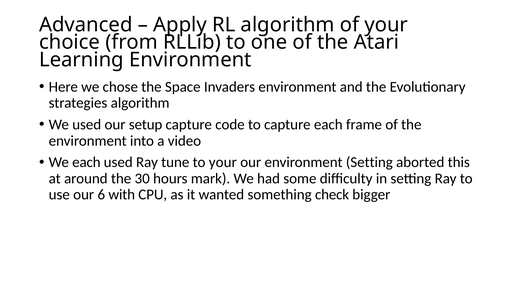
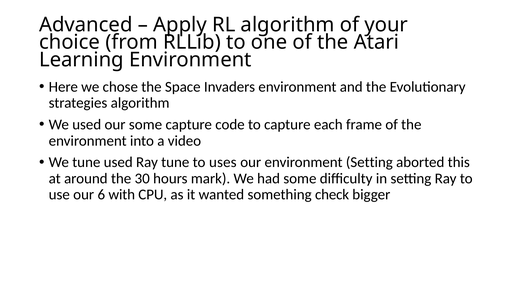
our setup: setup -> some (146, 124)
We each: each -> tune (86, 162)
to your: your -> uses (223, 162)
